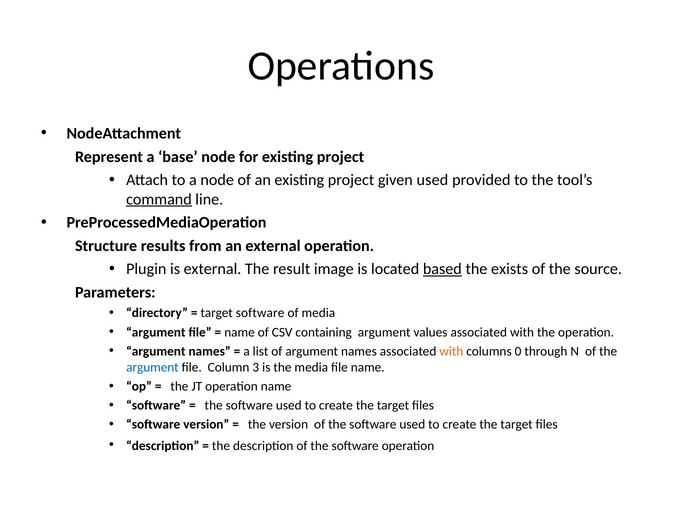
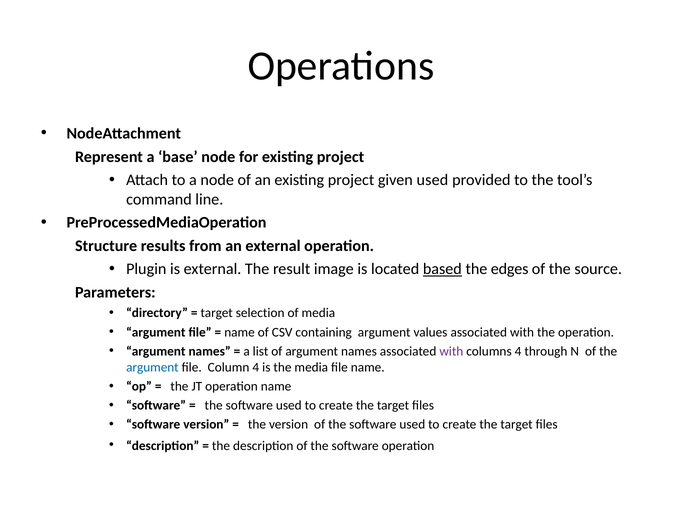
command underline: present -> none (159, 199)
exists: exists -> edges (510, 269)
target software: software -> selection (260, 313)
with colour: orange -> purple (451, 352)
columns 0: 0 -> 4 (518, 352)
Column 3: 3 -> 4 (256, 368)
